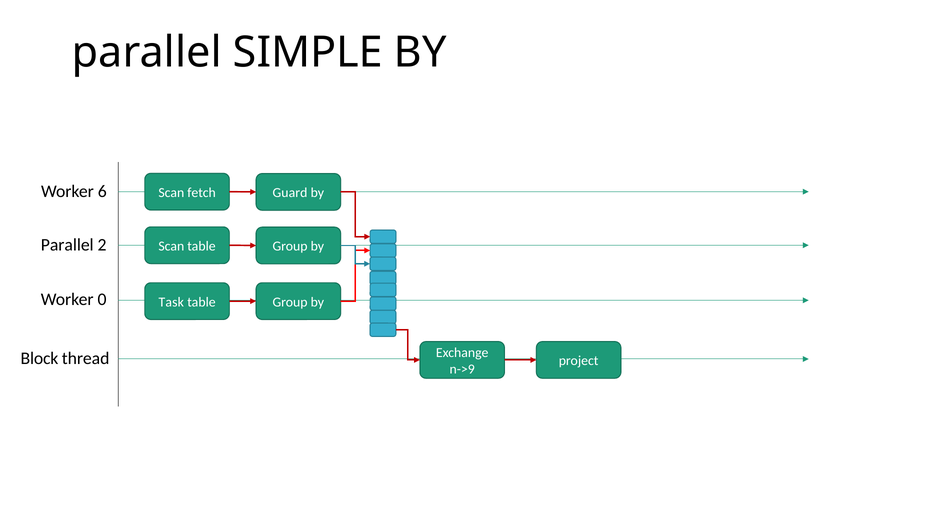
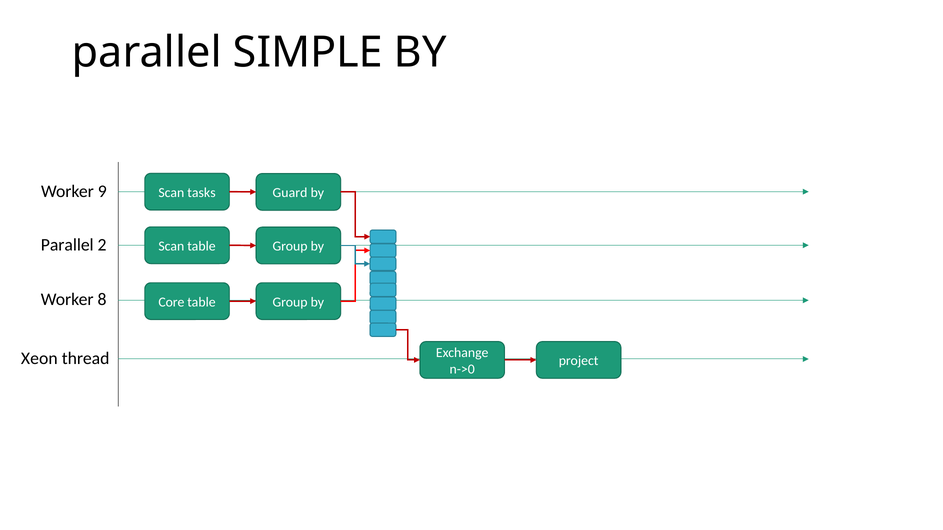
6: 6 -> 9 (102, 192)
fetch: fetch -> tasks (202, 193)
0: 0 -> 8 (102, 300)
Task: Task -> Core (171, 302)
Block: Block -> Xeon (39, 359)
n->9: n->9 -> n->0 (462, 369)
